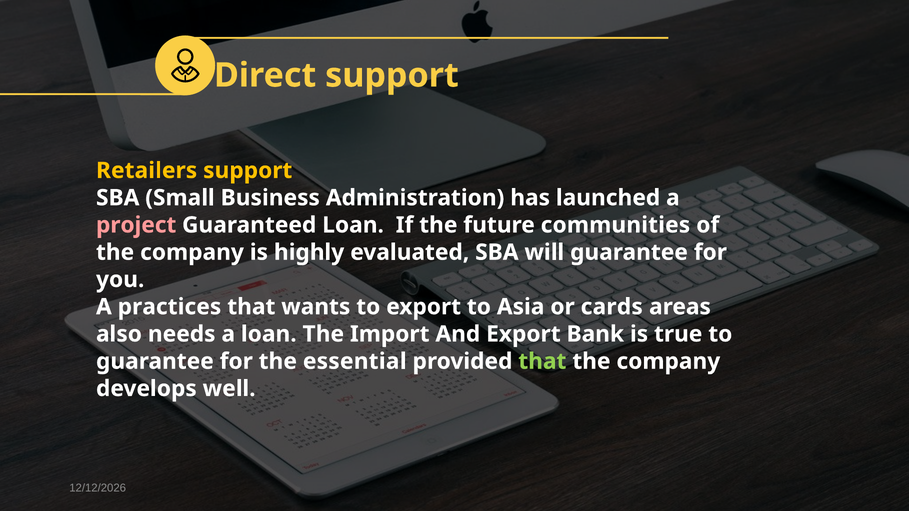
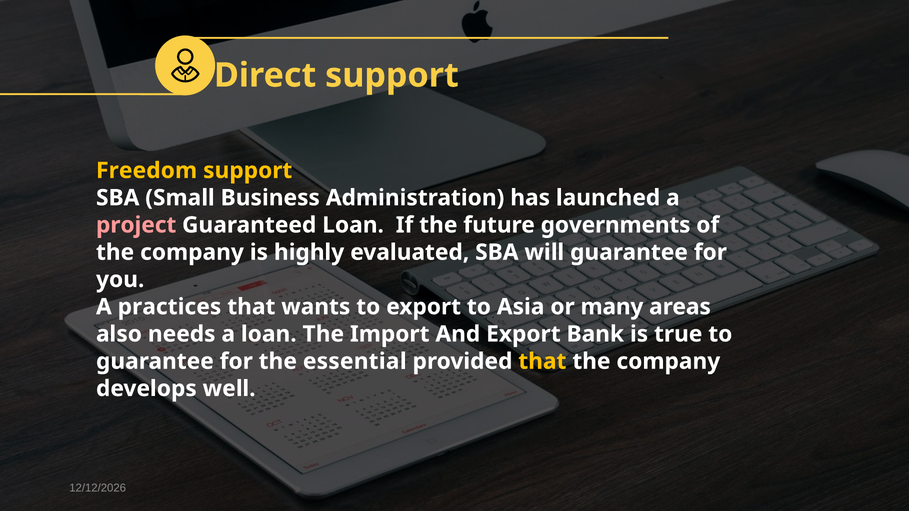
Retailers: Retailers -> Freedom (147, 171)
communities: communities -> governments (616, 225)
cards: cards -> many (612, 307)
that colour: light green -> yellow (542, 362)
